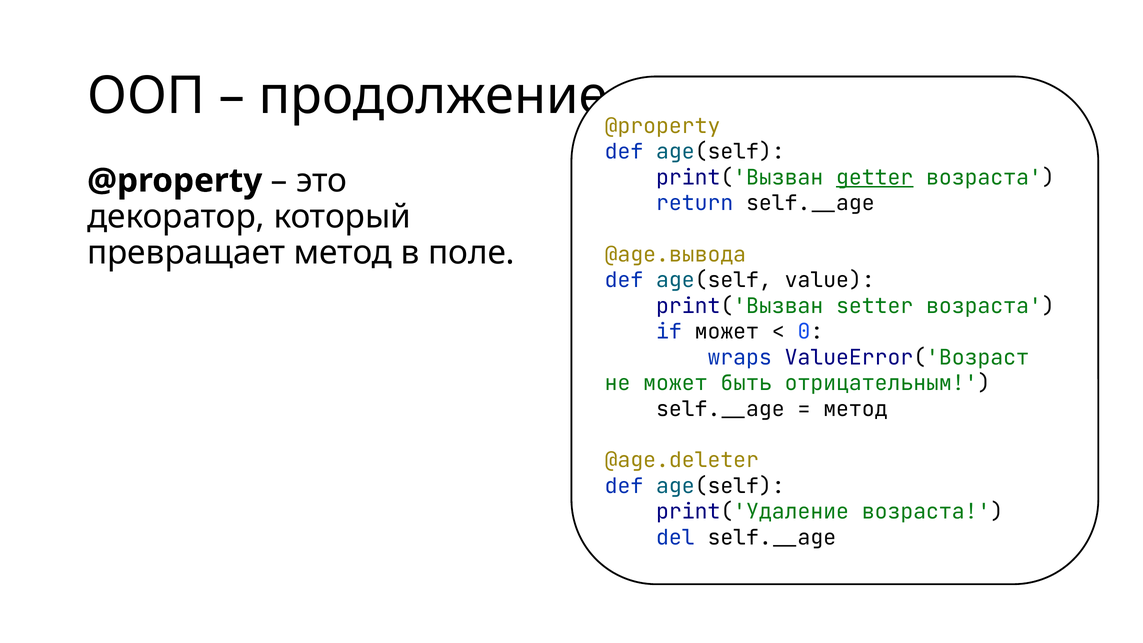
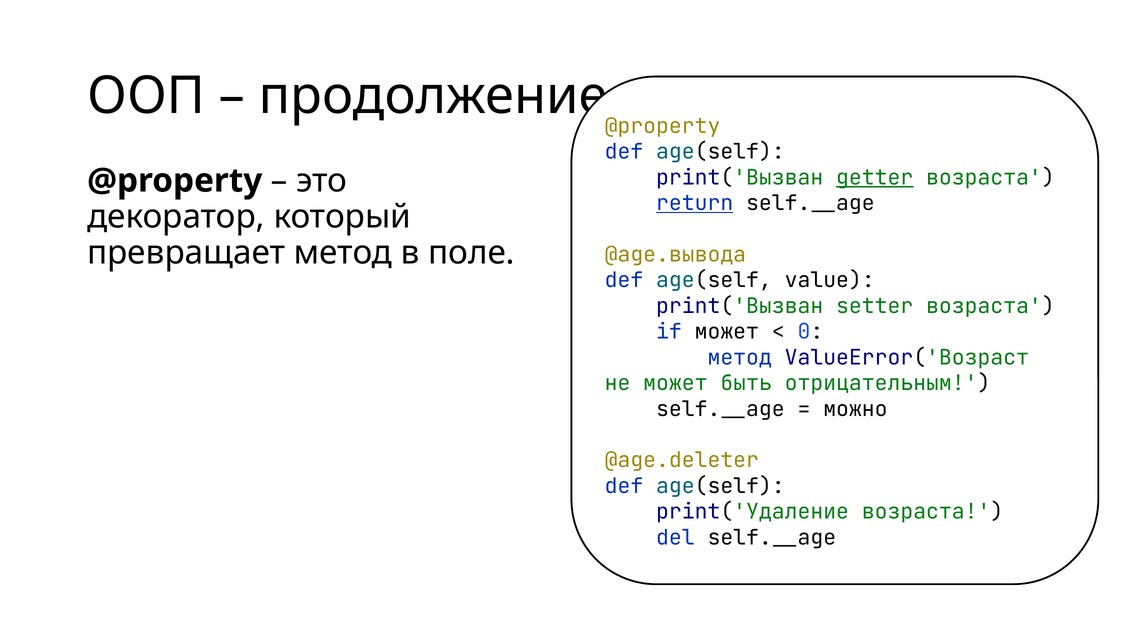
return underline: none -> present (695, 203)
wraps: wraps -> метод (740, 357)
метод: метод -> можно (855, 409)
